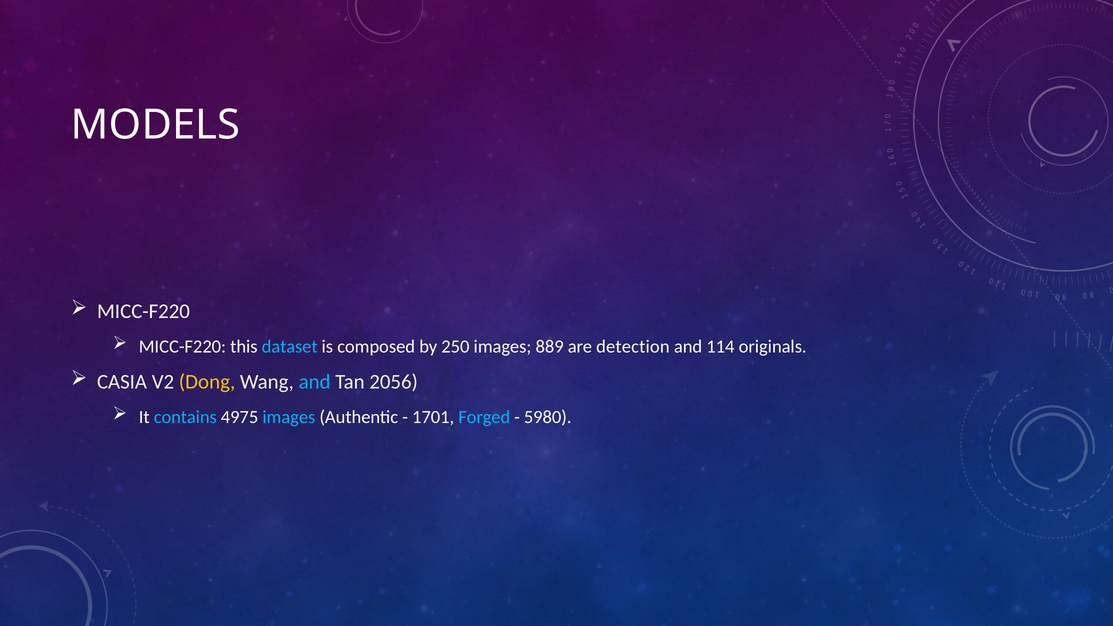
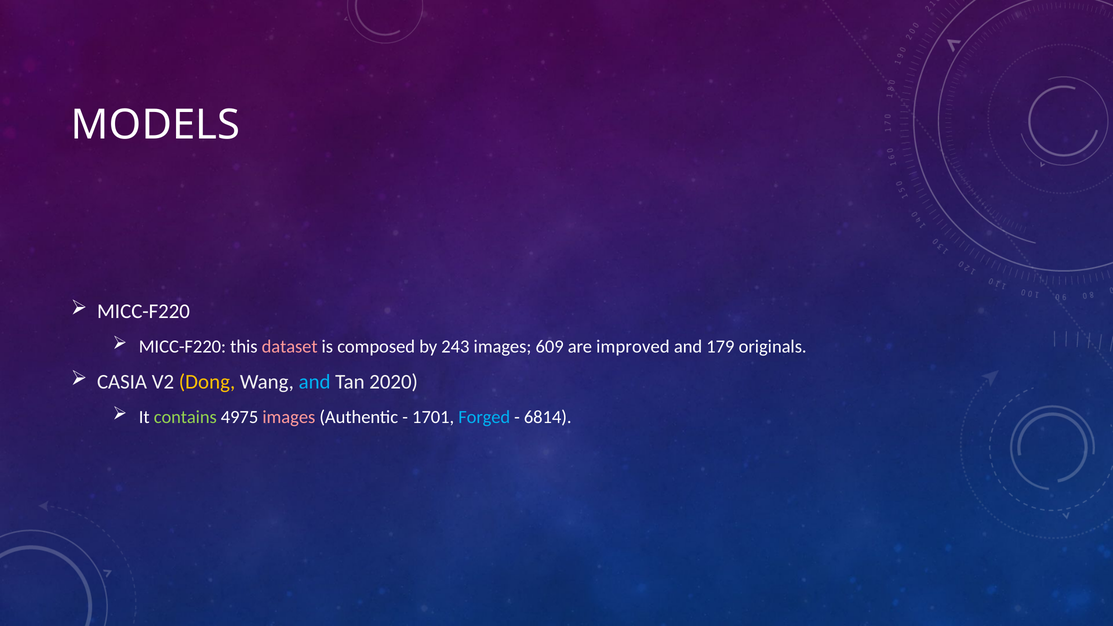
dataset colour: light blue -> pink (290, 346)
250: 250 -> 243 (455, 346)
889: 889 -> 609 (550, 346)
detection: detection -> improved (633, 346)
114: 114 -> 179 (720, 346)
2056: 2056 -> 2020 (394, 382)
contains colour: light blue -> light green (185, 417)
images colour: light blue -> pink (289, 417)
5980: 5980 -> 6814 (548, 417)
